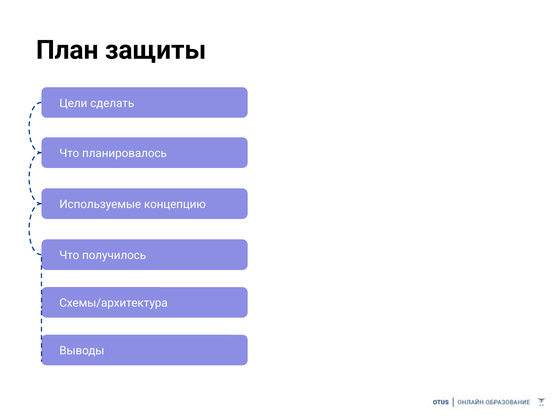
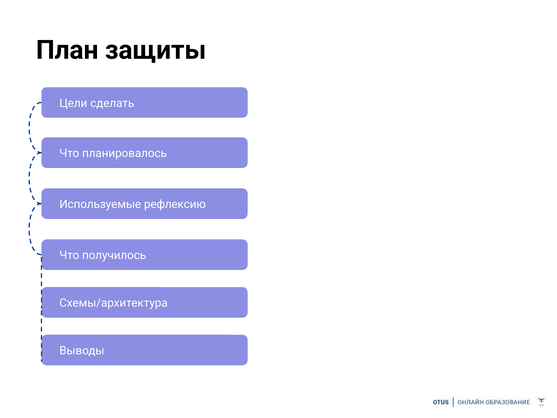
концепцию: концепцию -> рефлексию (175, 204)
